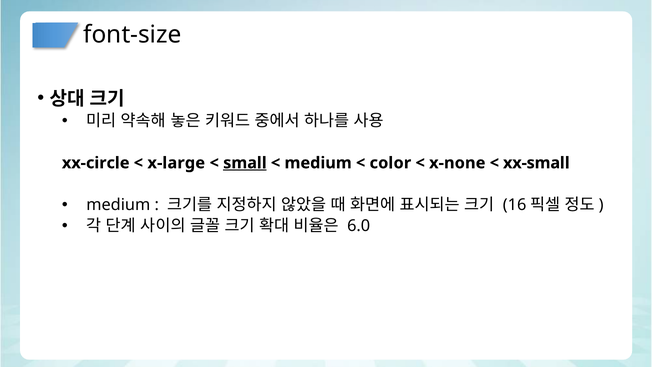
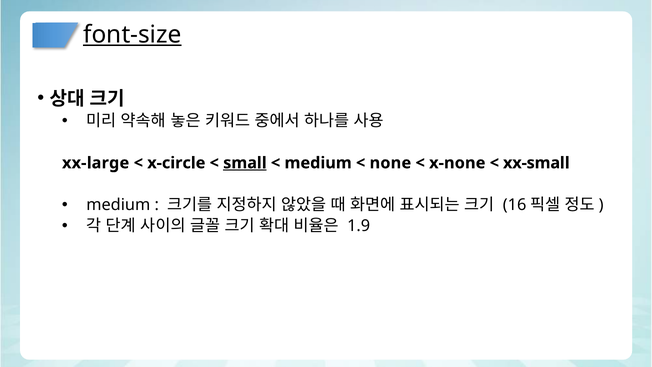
font-size underline: none -> present (132, 35)
xx-circle: xx-circle -> xx-large (96, 163)
x-large: x-large -> x-circle (176, 163)
color: color -> none (390, 163)
6.0: 6.0 -> 1.9 (359, 226)
